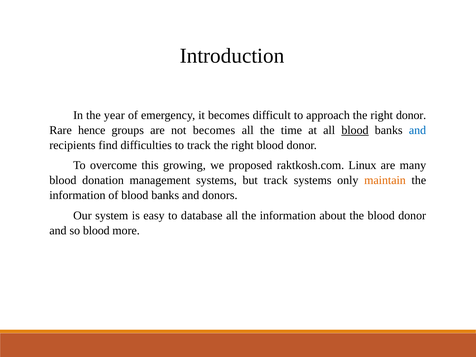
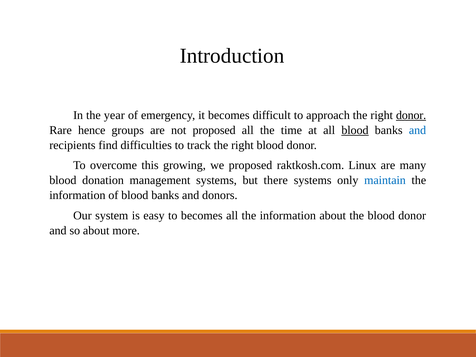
donor underline: none -> present (411, 115)
not becomes: becomes -> proposed (214, 130)
but track: track -> there (276, 180)
maintain colour: orange -> blue (385, 180)
to database: database -> becomes (202, 216)
so blood: blood -> about (96, 231)
